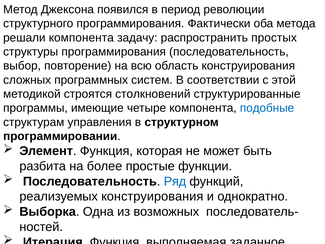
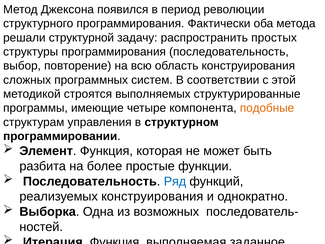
решали компонента: компонента -> структурной (81, 38)
столкновений: столкновений -> выполняемых (153, 94)
подобные colour: blue -> orange (267, 108)
